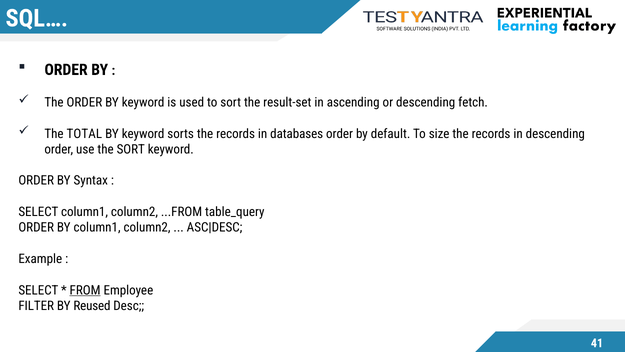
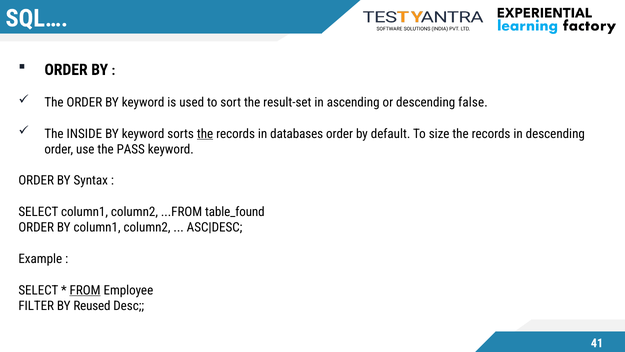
fetch: fetch -> false (473, 102)
TOTAL: TOTAL -> INSIDE (84, 134)
the underline: none -> present (205, 134)
the SORT: SORT -> PASS (131, 149)
table_query: table_query -> table_found (235, 212)
